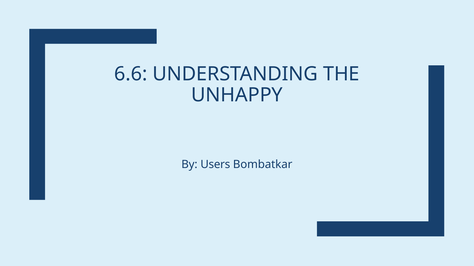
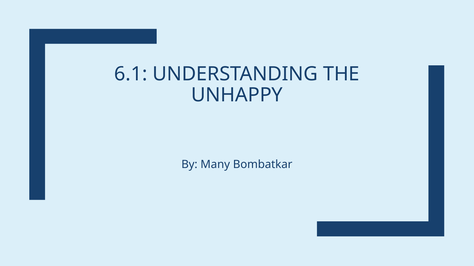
6.6: 6.6 -> 6.1 (131, 74)
Users: Users -> Many (215, 165)
